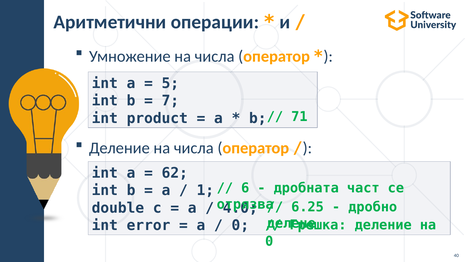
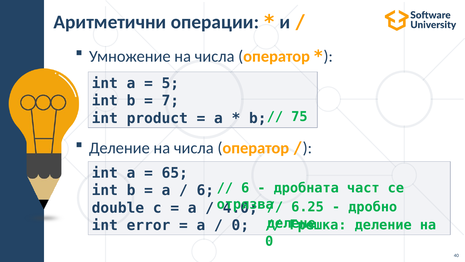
71: 71 -> 75 (299, 116)
62: 62 -> 65 (175, 173)
1: 1 -> 6 (205, 190)
